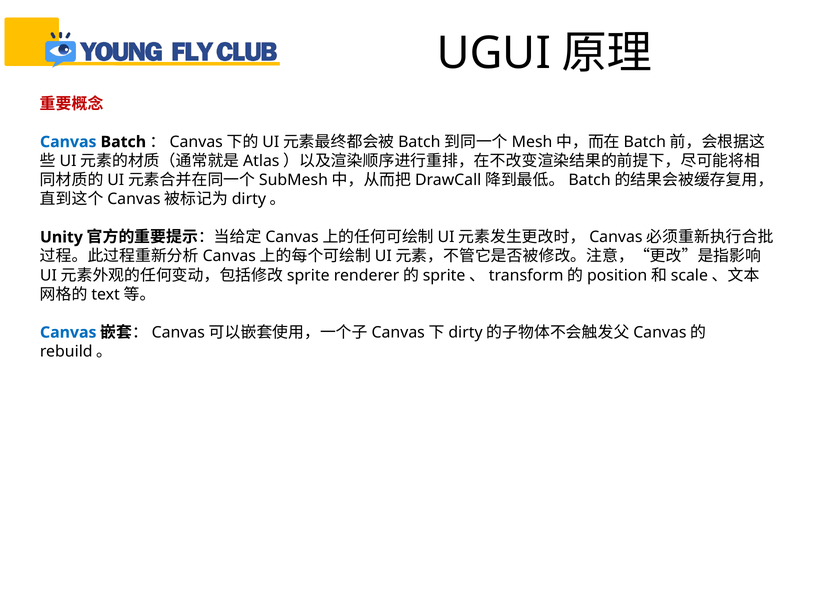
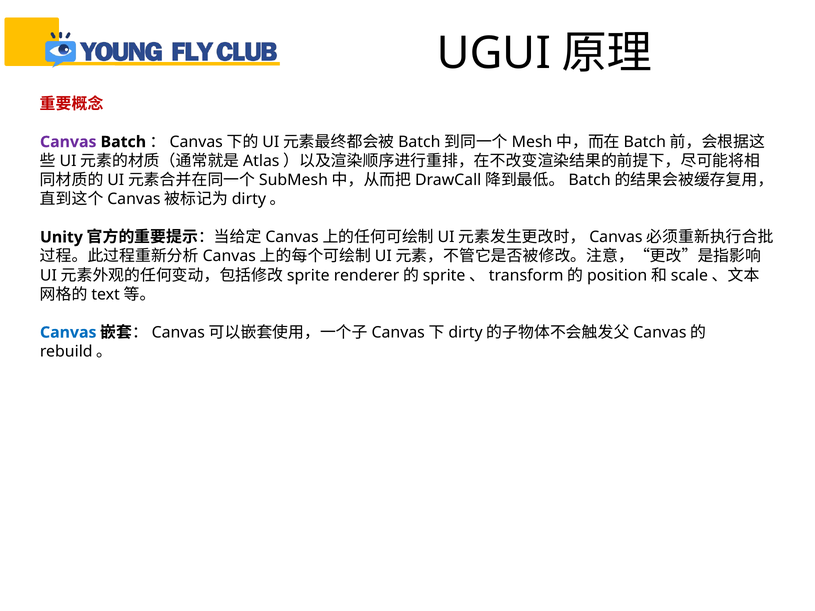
Canvas colour: blue -> purple (68, 142)
